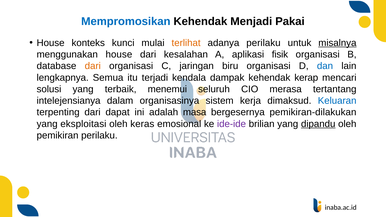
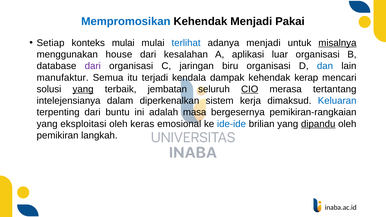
House: House -> Setiap (51, 43)
konteks kunci: kunci -> mulai (123, 43)
terlihat colour: orange -> blue (186, 43)
adanya perilaku: perilaku -> menjadi (263, 43)
fisik: fisik -> luar (280, 54)
dari colour: orange -> purple (93, 66)
lengkapnya: lengkapnya -> manufaktur (63, 78)
yang underline: none -> present (83, 89)
menemui: menemui -> jembatan (167, 89)
CIO underline: none -> present (250, 89)
organisasinya: organisasinya -> diperkenalkan (169, 101)
dapat: dapat -> buntu (118, 112)
pemikiran-dilakukan: pemikiran-dilakukan -> pemikiran-rangkaian (313, 112)
ide-ide colour: purple -> blue (231, 124)
pemikiran perilaku: perilaku -> langkah (99, 136)
